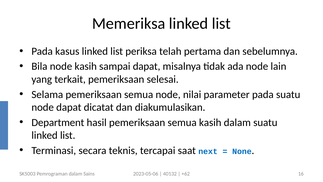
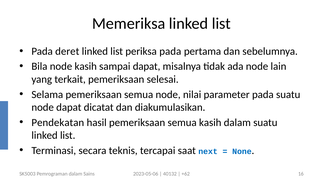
kasus: kasus -> deret (67, 51)
periksa telah: telah -> pada (170, 51)
Department: Department -> Pendekatan (58, 122)
